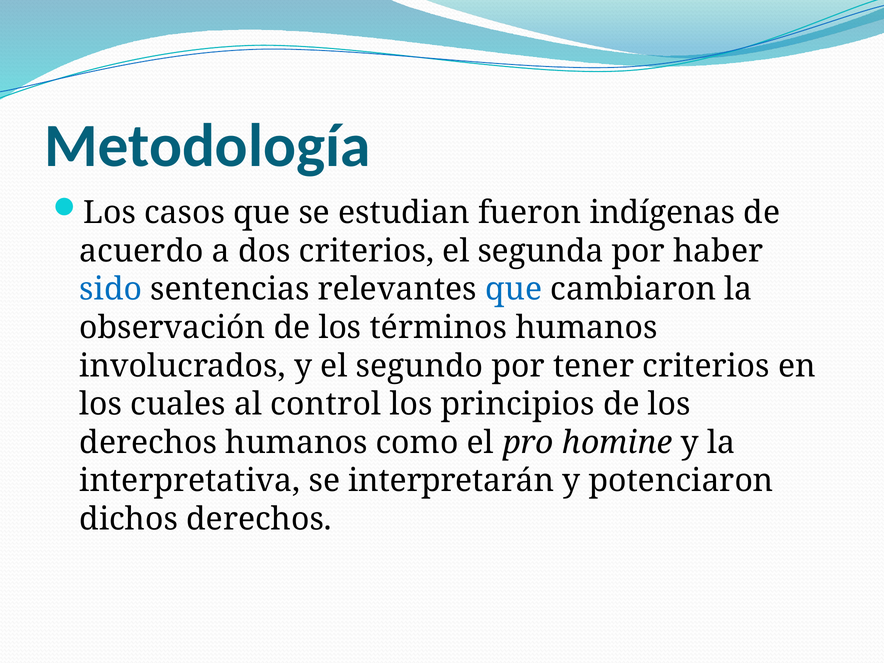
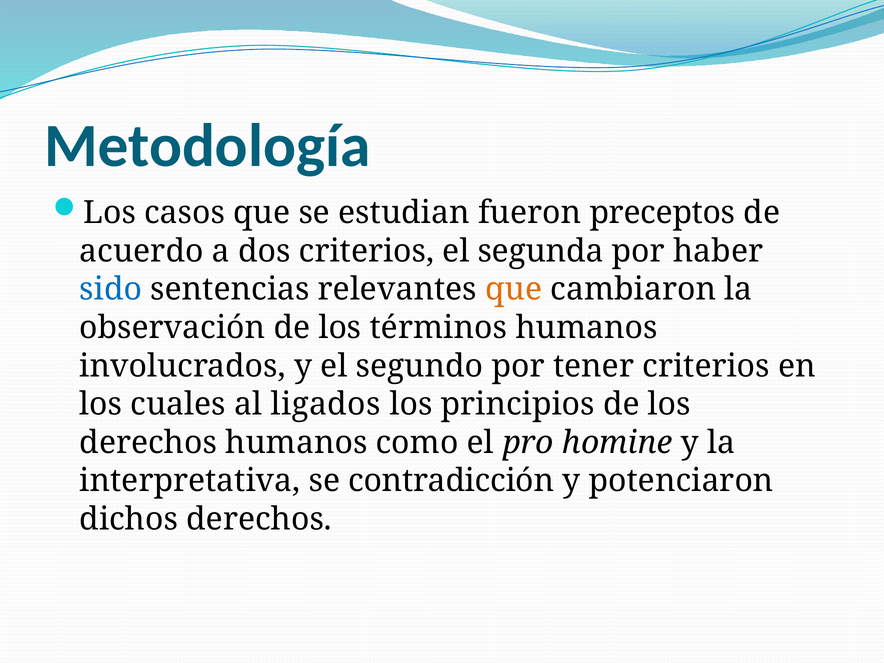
indígenas: indígenas -> preceptos (663, 213)
que colour: blue -> orange (514, 289)
control: control -> ligados (326, 404)
interpretarán: interpretarán -> contradicción (451, 481)
